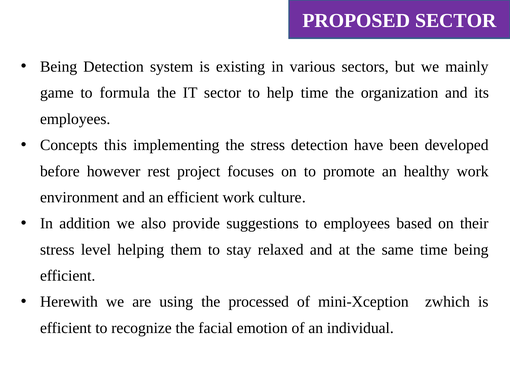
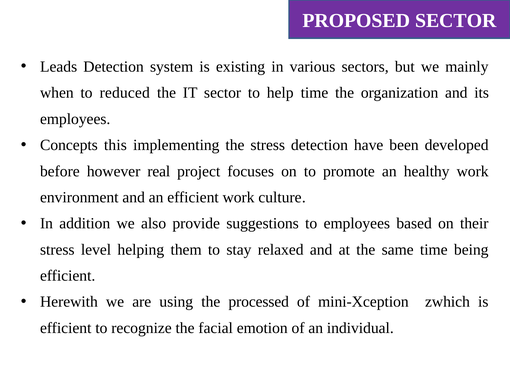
Being: Being -> Leads (59, 67)
game: game -> when (57, 93)
formula: formula -> reduced (125, 93)
rest: rest -> real (159, 171)
